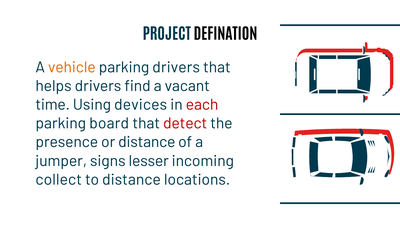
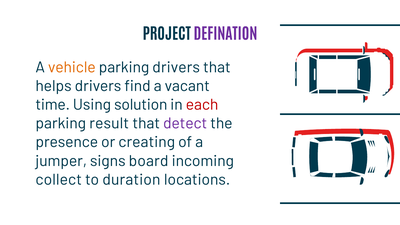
DEFINATION colour: black -> purple (225, 35)
devices: devices -> solution (141, 105)
board: board -> result (109, 124)
detect colour: red -> purple (185, 124)
or distance: distance -> creating (147, 142)
lesser: lesser -> board (149, 161)
to distance: distance -> duration (131, 180)
